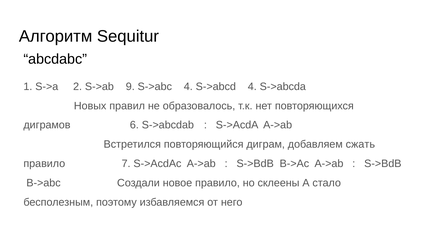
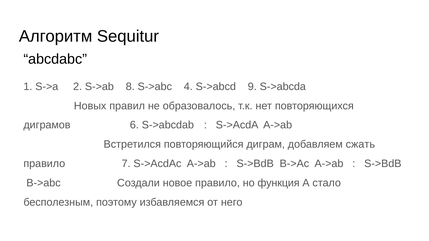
9: 9 -> 8 (130, 87)
S->abcd 4: 4 -> 9 (252, 87)
склеены: склеены -> функция (279, 183)
